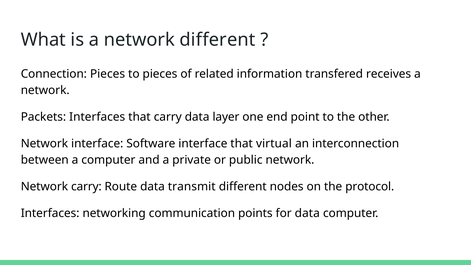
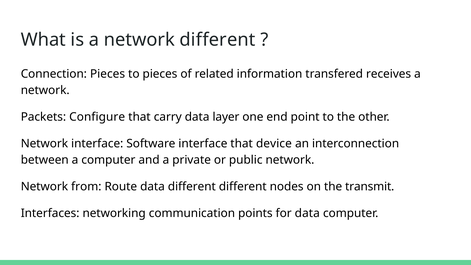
Packets Interfaces: Interfaces -> Configure (97, 117)
virtual: virtual -> device (274, 144)
Network carry: carry -> from (86, 187)
data transmit: transmit -> different (192, 187)
protocol: protocol -> transmit (370, 187)
